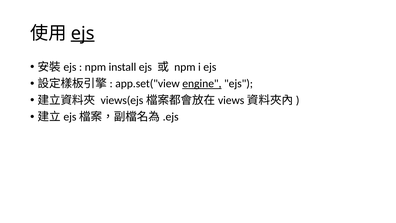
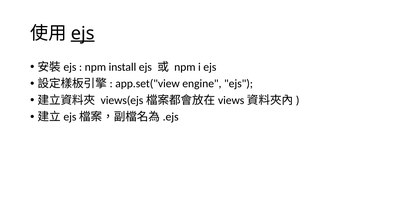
engine underline: present -> none (202, 84)
